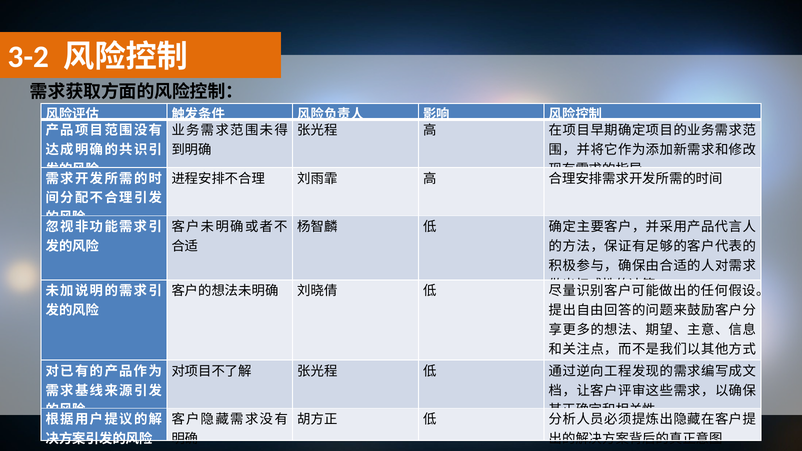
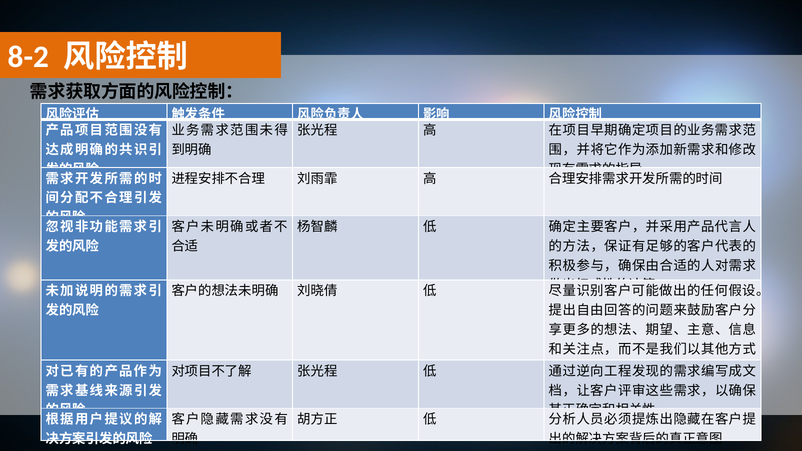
3-2: 3-2 -> 8-2 (28, 57)
